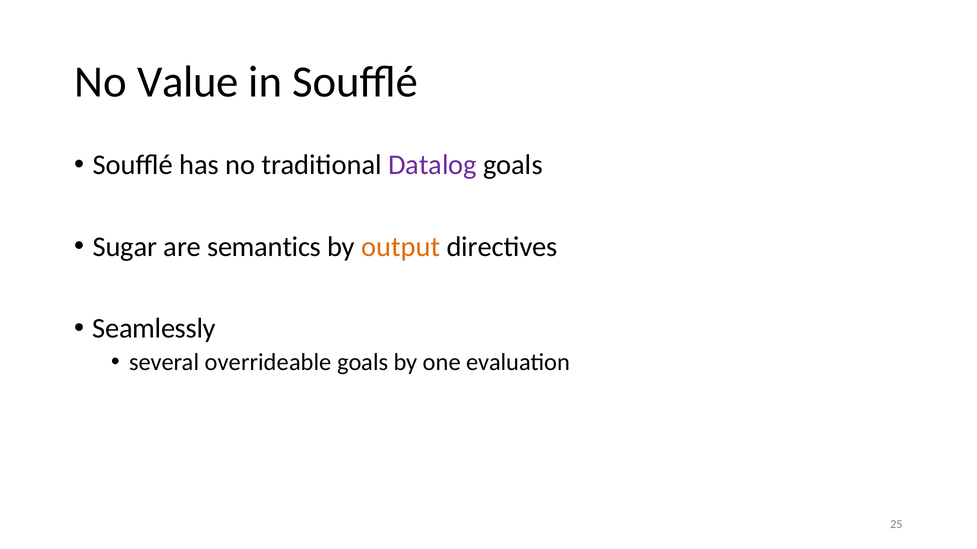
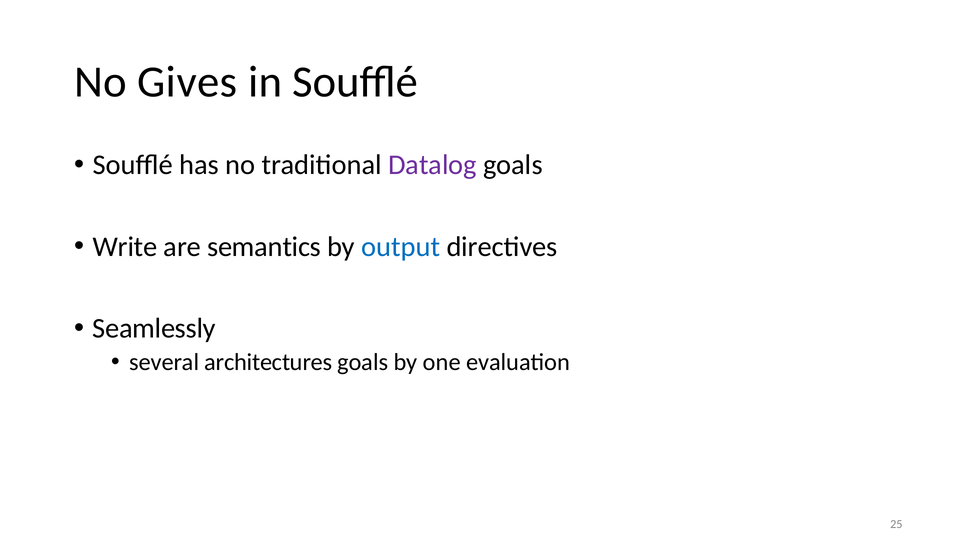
Value: Value -> Gives (187, 82)
Sugar: Sugar -> Write (125, 247)
output colour: orange -> blue (401, 247)
overrideable: overrideable -> architectures (268, 362)
